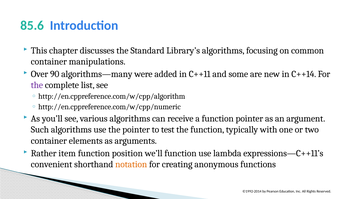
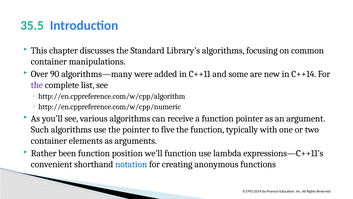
85.6: 85.6 -> 35.5 (32, 25)
test: test -> five (168, 129)
item: item -> been (67, 153)
notation colour: orange -> blue (131, 164)
